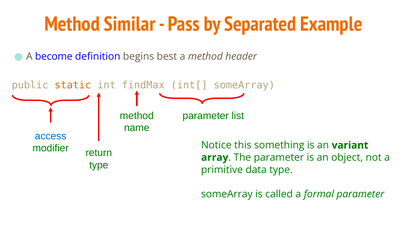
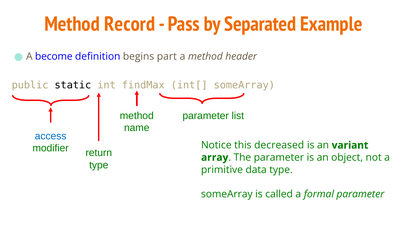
Similar: Similar -> Record (130, 24)
best: best -> part (167, 56)
static colour: orange -> black (73, 85)
something: something -> decreased (279, 145)
